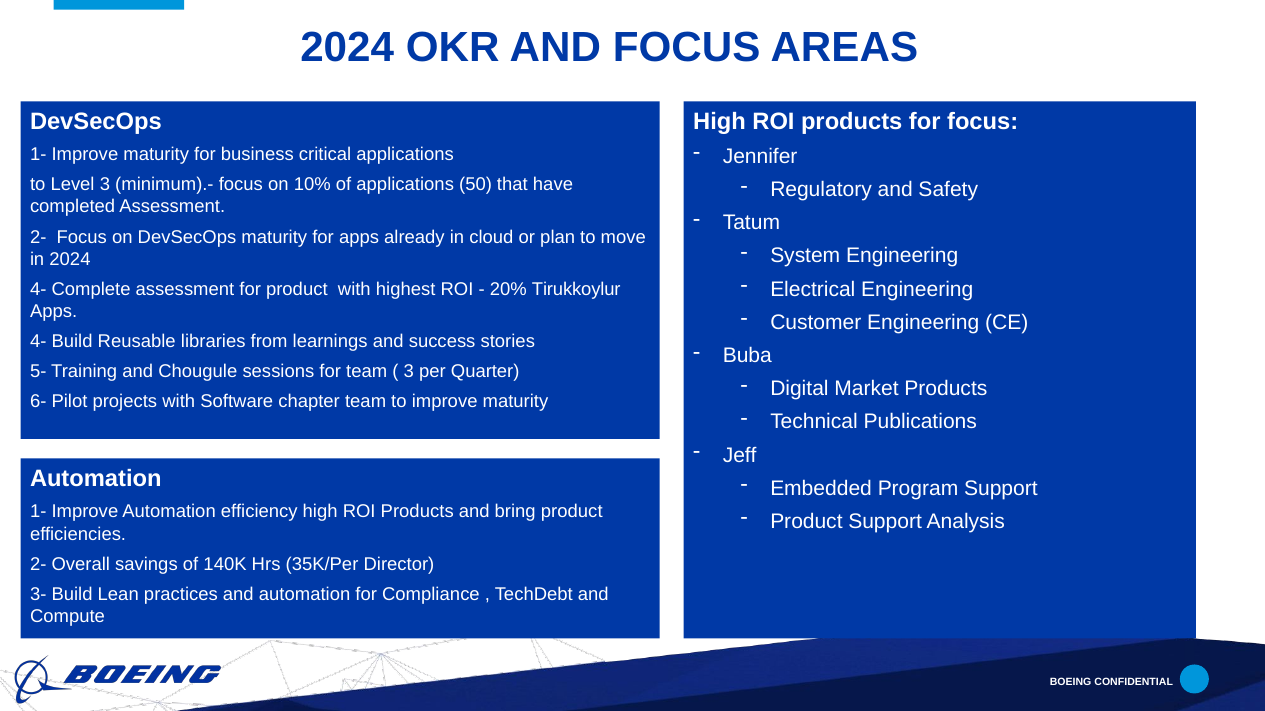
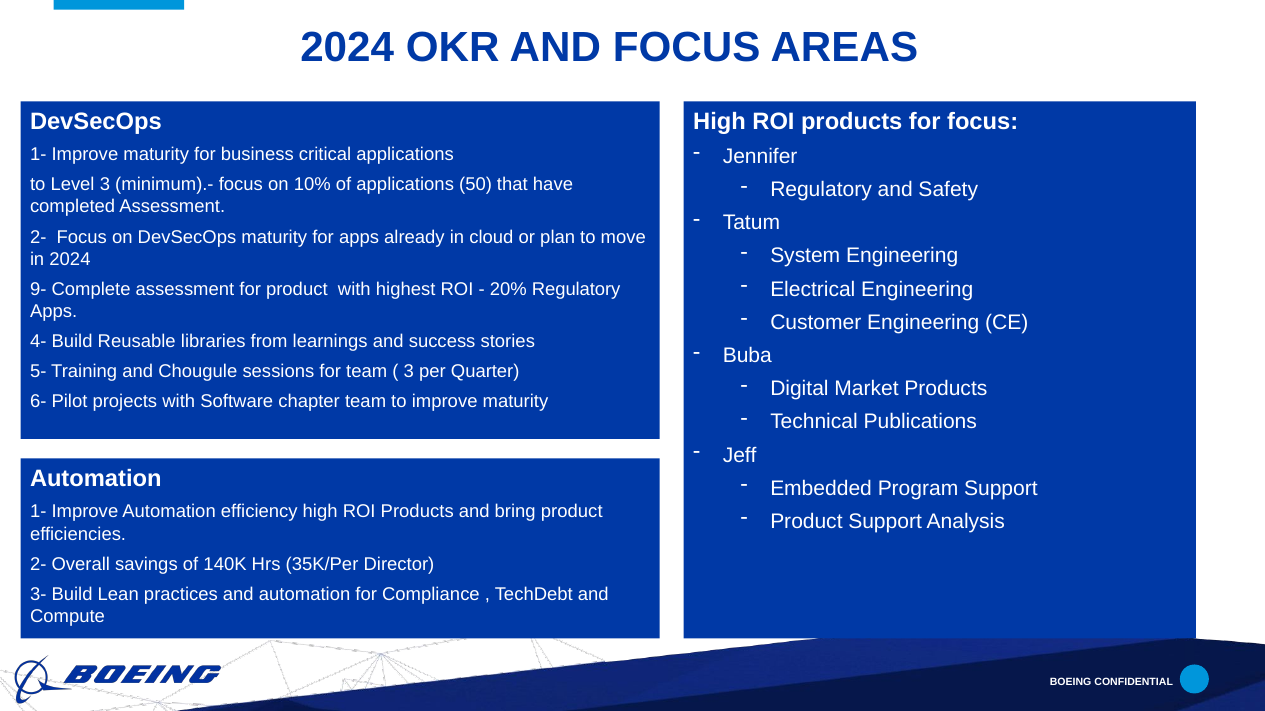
4-: 4- -> 9- (38, 289)
20% Tirukkoylur: Tirukkoylur -> Regulatory (576, 289)
